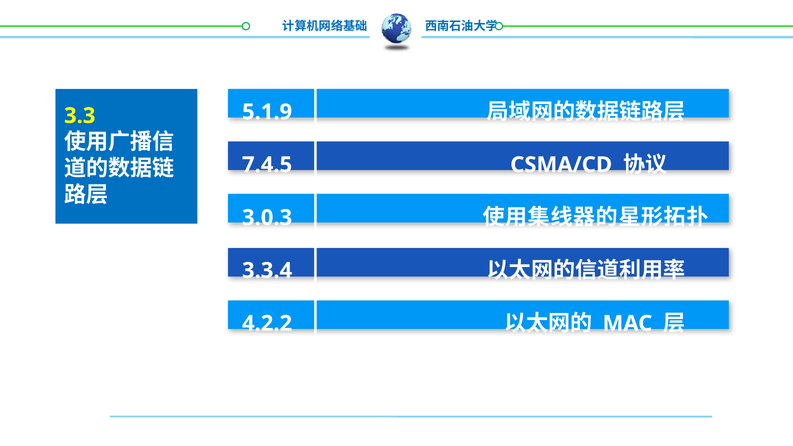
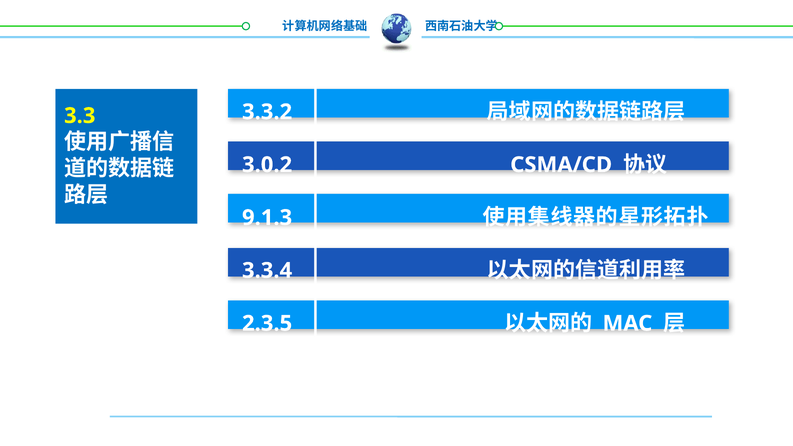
5.1.9: 5.1.9 -> 3.3.2 (267, 112)
7.4.5: 7.4.5 -> 3.0.2 (267, 165)
3.0.3: 3.0.3 -> 9.1.3 (267, 218)
4.2.2: 4.2.2 -> 2.3.5 (267, 324)
